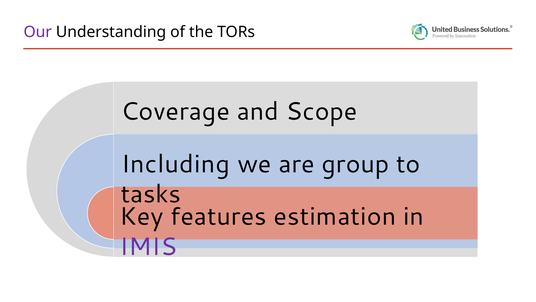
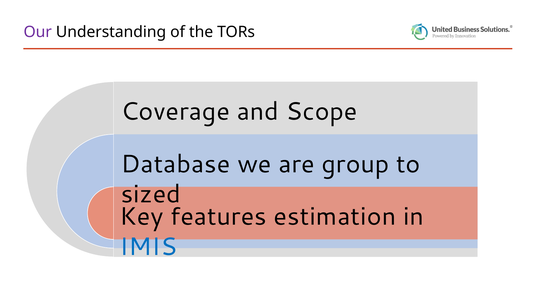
Including: Including -> Database (176, 164)
tasks: tasks -> sized (151, 194)
IMIS colour: purple -> blue (148, 246)
